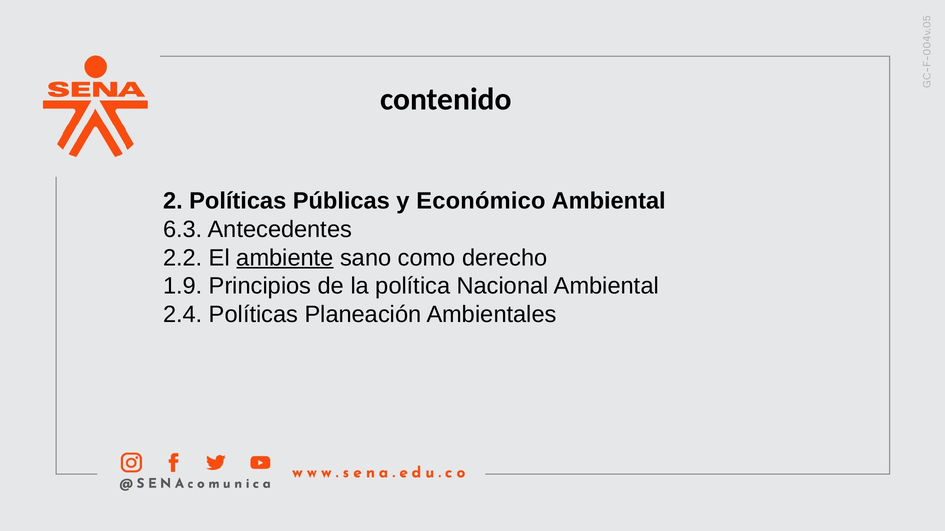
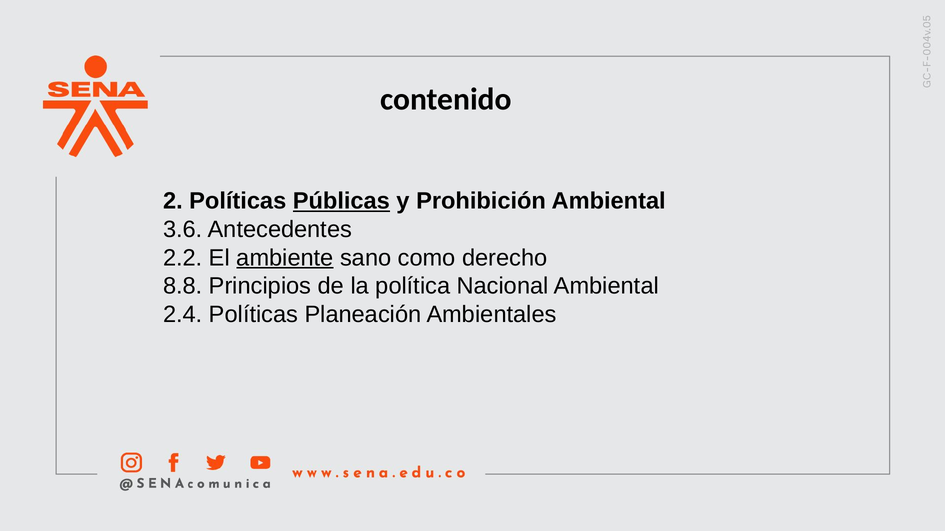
Públicas underline: none -> present (341, 201)
Económico: Económico -> Prohibición (481, 201)
6.3: 6.3 -> 3.6 (183, 230)
1.9: 1.9 -> 8.8 (183, 286)
